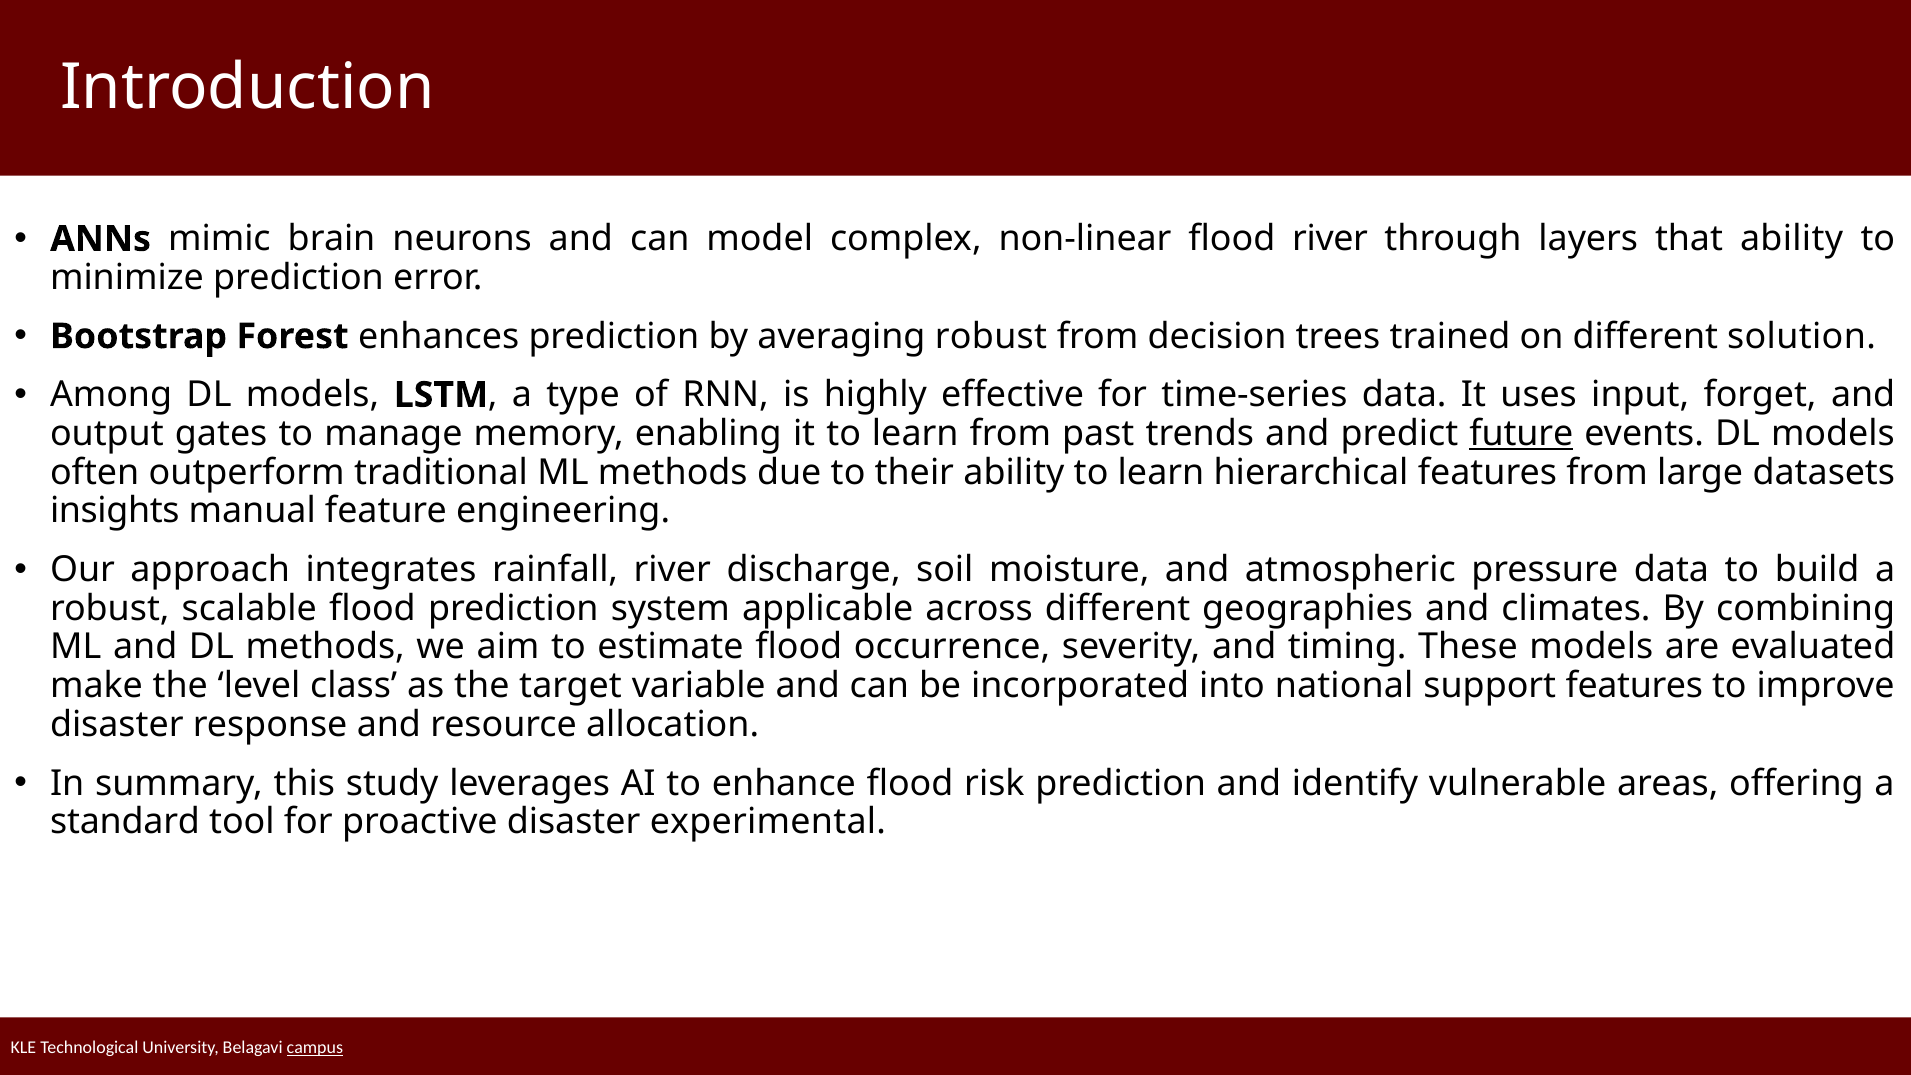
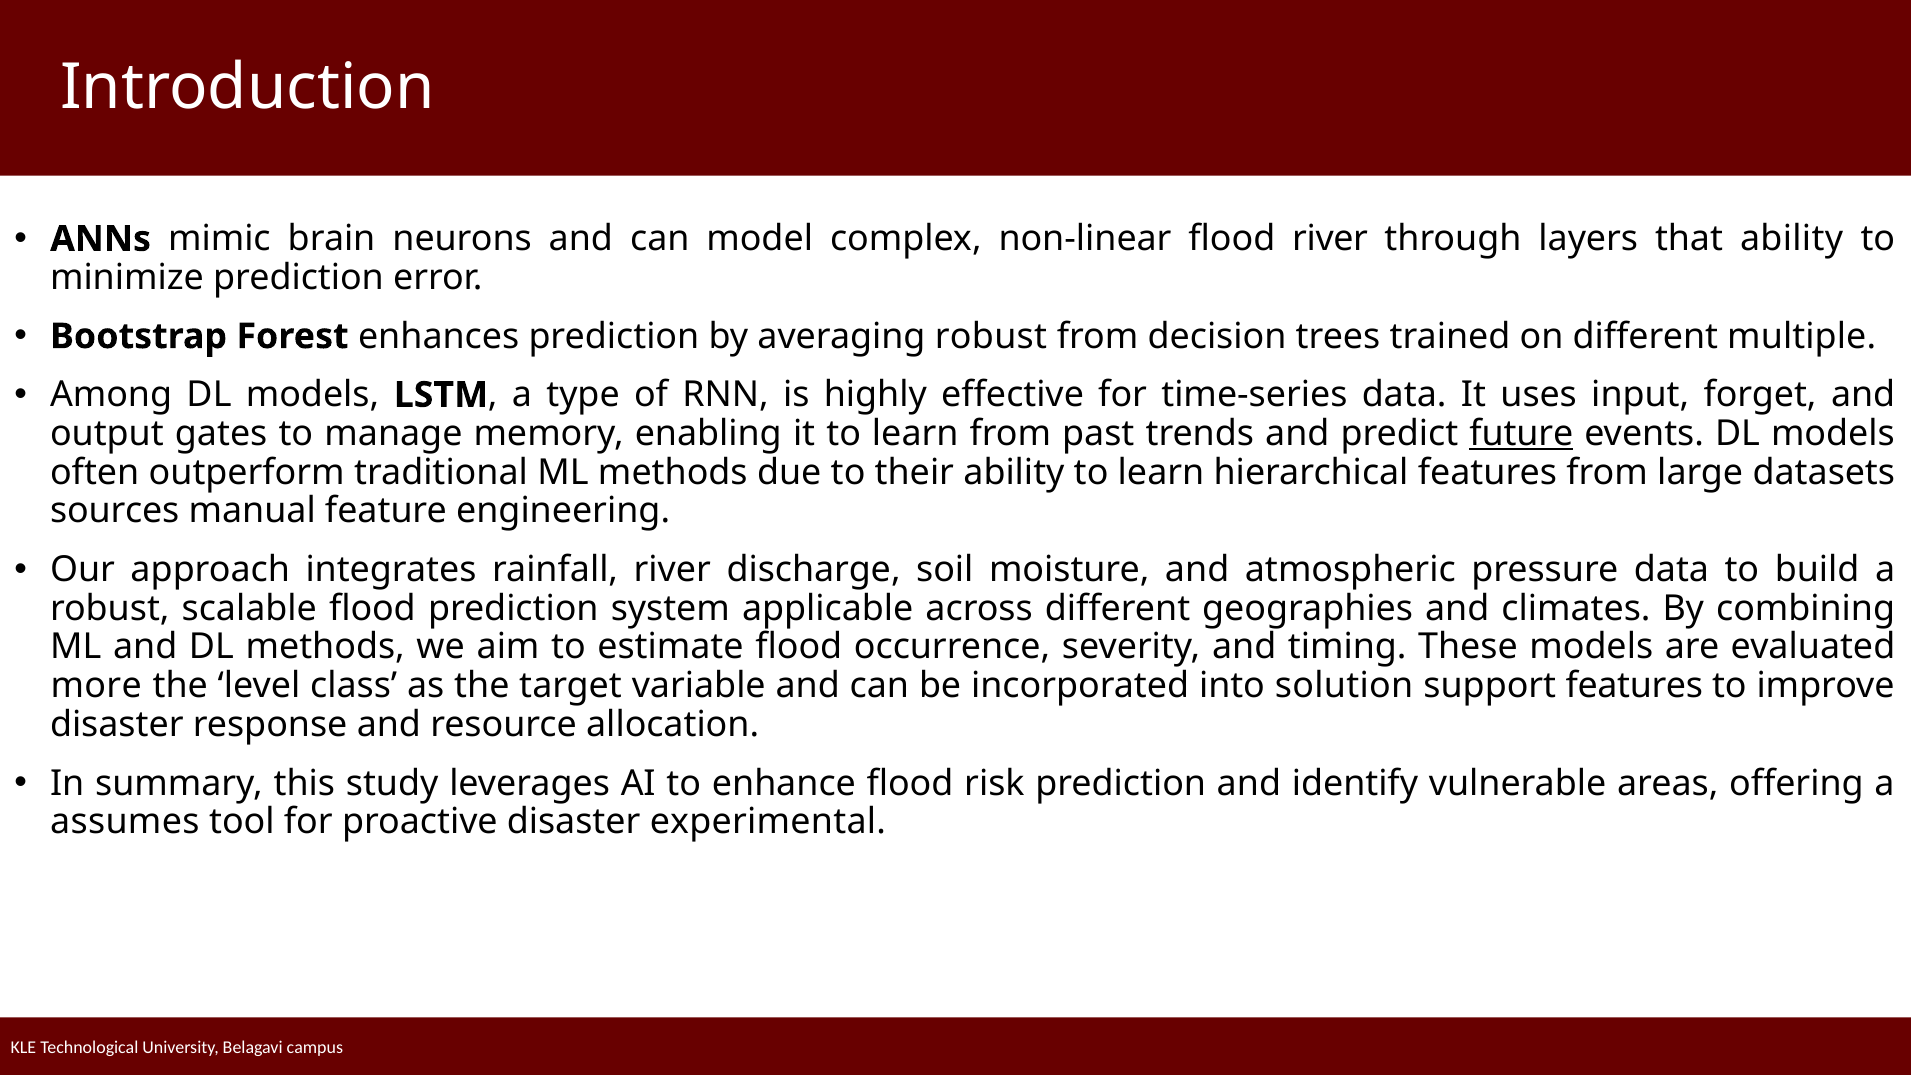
solution: solution -> multiple (1802, 336)
insights: insights -> sources (115, 511)
make: make -> more (96, 686)
national: national -> solution (1344, 686)
standard: standard -> assumes (125, 822)
campus underline: present -> none (315, 1047)
